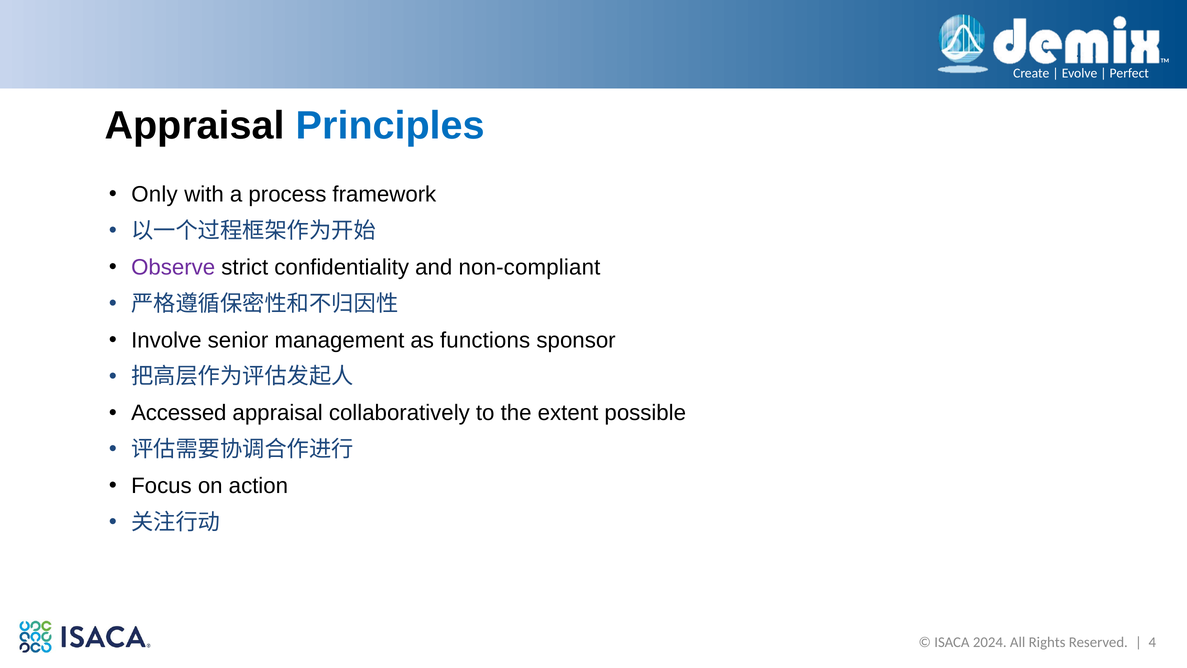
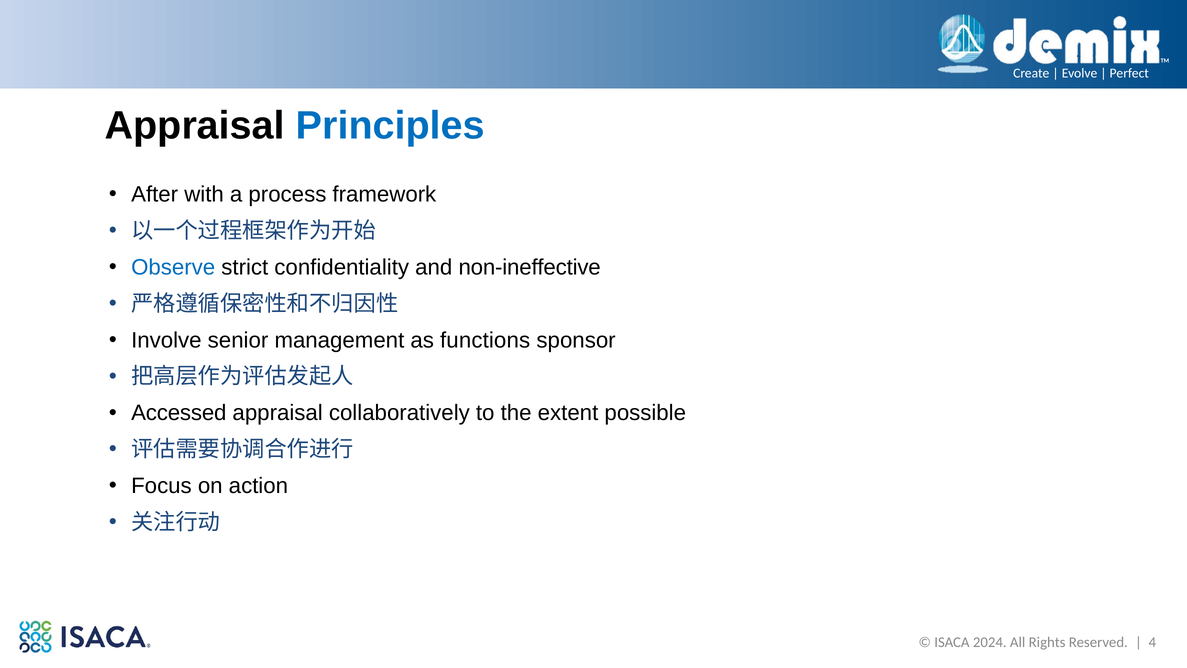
Only: Only -> After (155, 194)
Observe colour: purple -> blue (173, 267)
non-compliant: non-compliant -> non-ineffective (530, 267)
